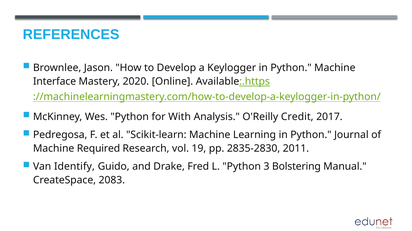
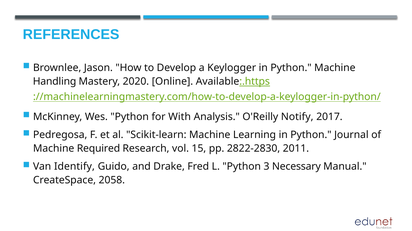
Interface: Interface -> Handling (55, 82)
Credit: Credit -> Notify (297, 117)
19: 19 -> 15 (199, 149)
2835-2830: 2835-2830 -> 2822-2830 (254, 149)
Bolstering: Bolstering -> Necessary (296, 167)
2083: 2083 -> 2058 (112, 181)
